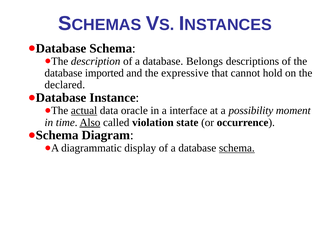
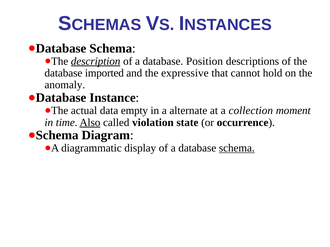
description underline: none -> present (96, 61)
database Belongs: Belongs -> Position (205, 61)
declared: declared -> anomaly (65, 85)
actual underline: present -> none (84, 111)
oracle: oracle -> empty (134, 111)
interface: interface -> alternate (188, 111)
possibility: possibility -> collection (251, 111)
